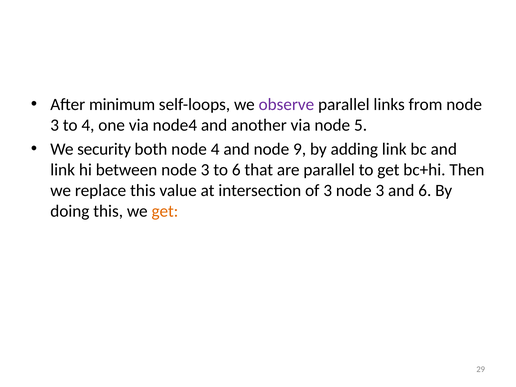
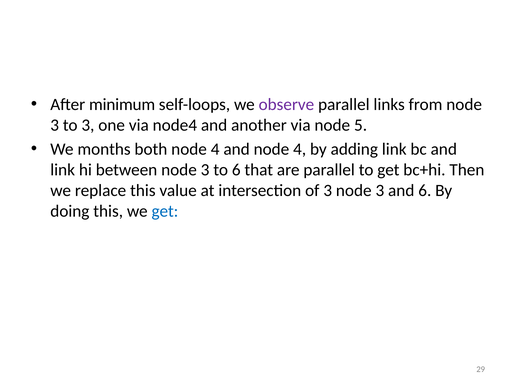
to 4: 4 -> 3 (88, 125)
security: security -> months (104, 149)
and node 9: 9 -> 4 (300, 149)
get colour: orange -> blue (165, 211)
